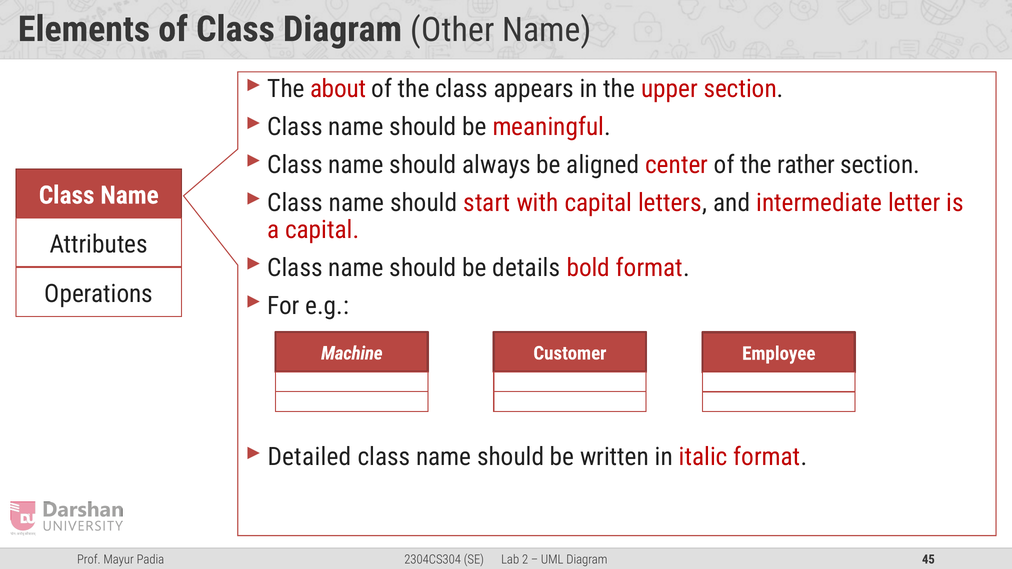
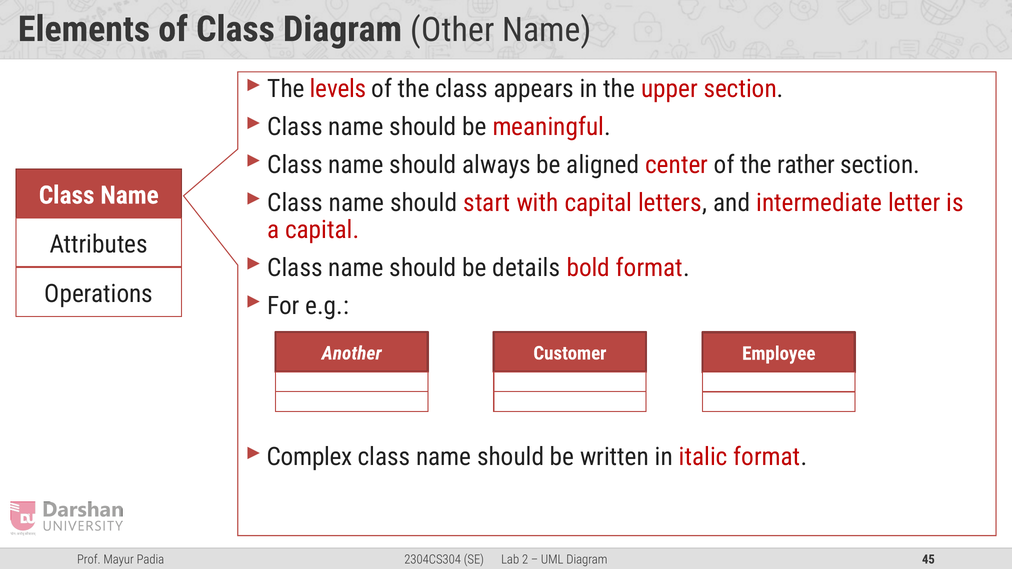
about: about -> levels (338, 89)
Machine: Machine -> Another (352, 353)
Detailed: Detailed -> Complex (310, 457)
